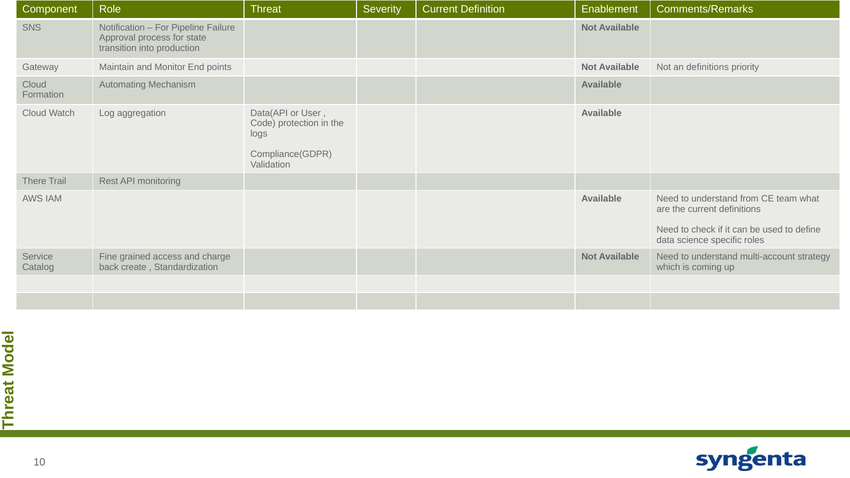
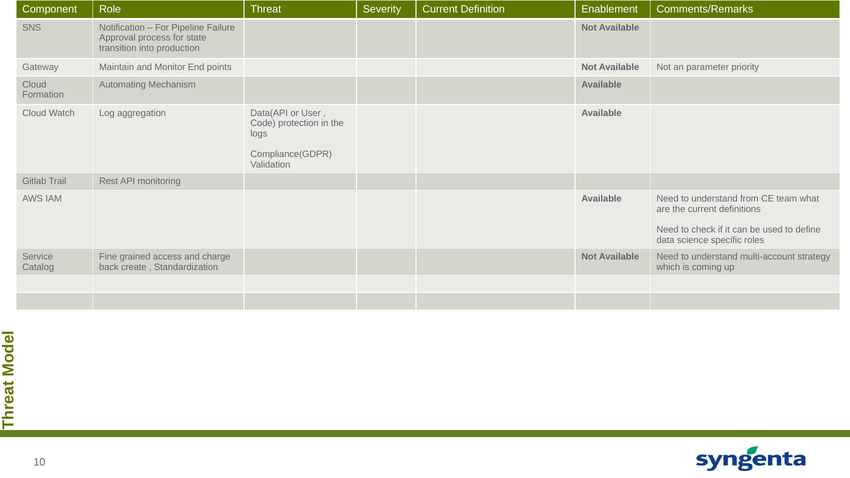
an definitions: definitions -> parameter (708, 67)
There: There -> Gitlab (34, 181)
